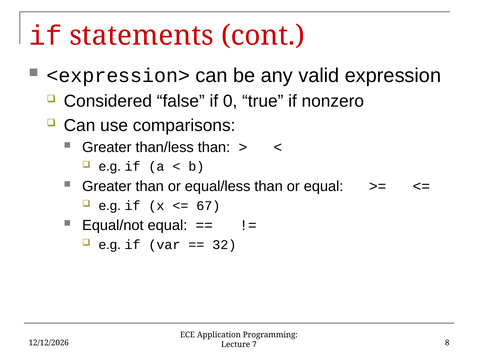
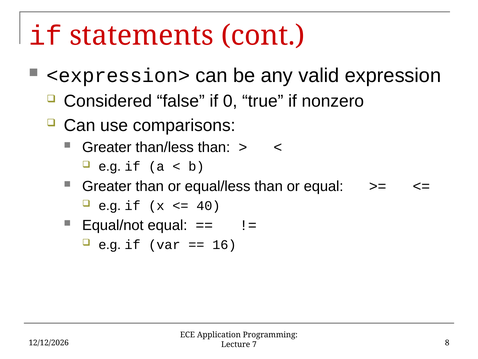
67: 67 -> 40 (208, 205)
32: 32 -> 16 (224, 244)
